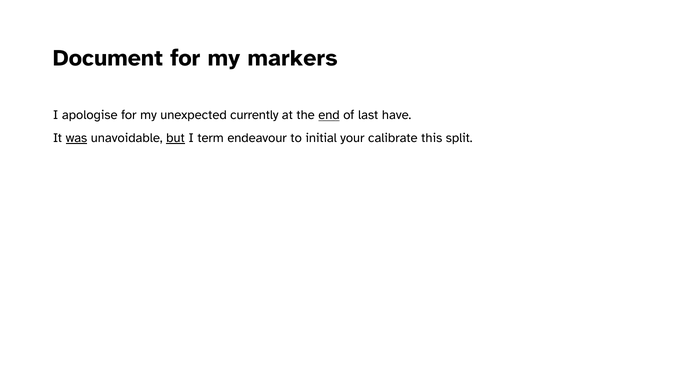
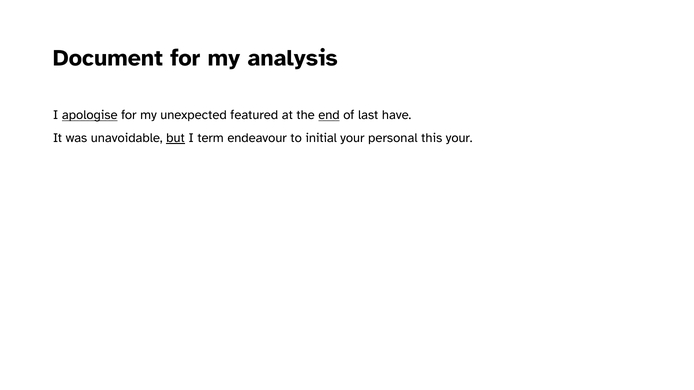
markers: markers -> analysis (293, 58)
apologise underline: none -> present (90, 115)
currently: currently -> featured (254, 115)
was underline: present -> none (76, 138)
calibrate: calibrate -> personal (393, 138)
this split: split -> your (459, 138)
